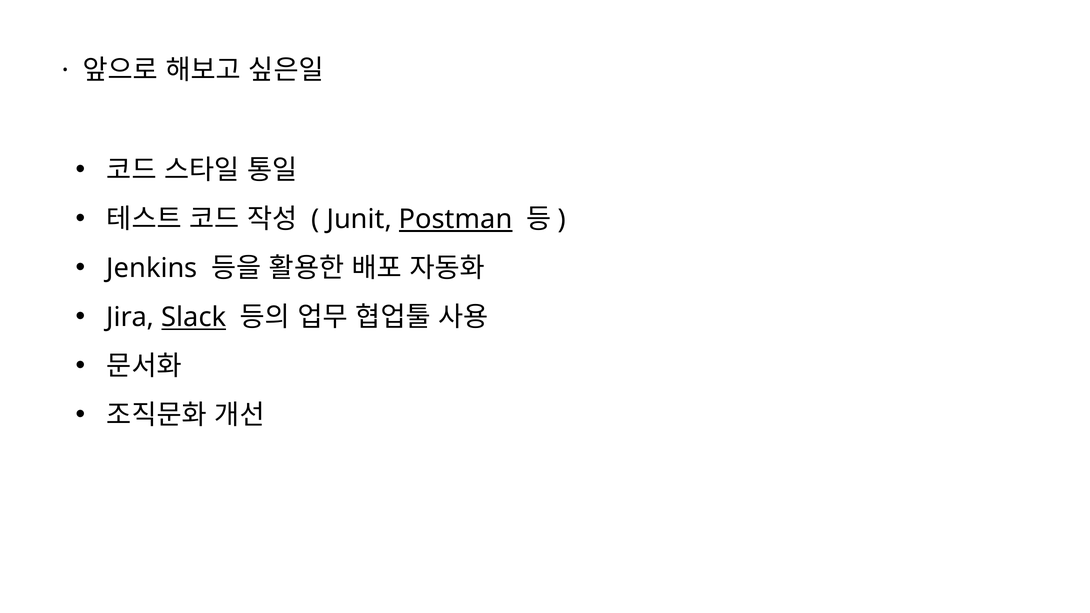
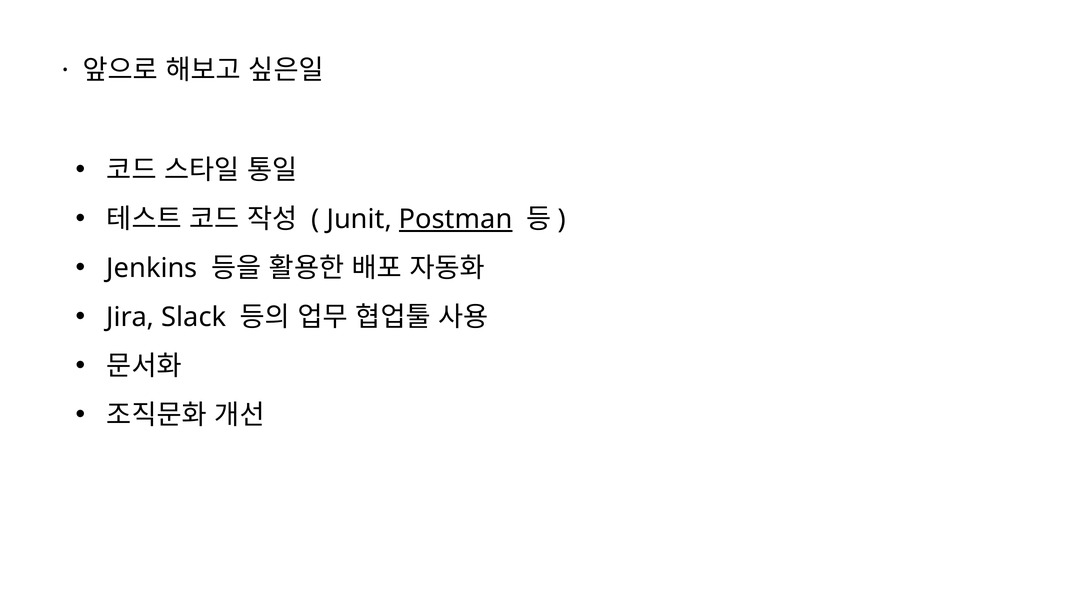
Slack underline: present -> none (194, 317)
